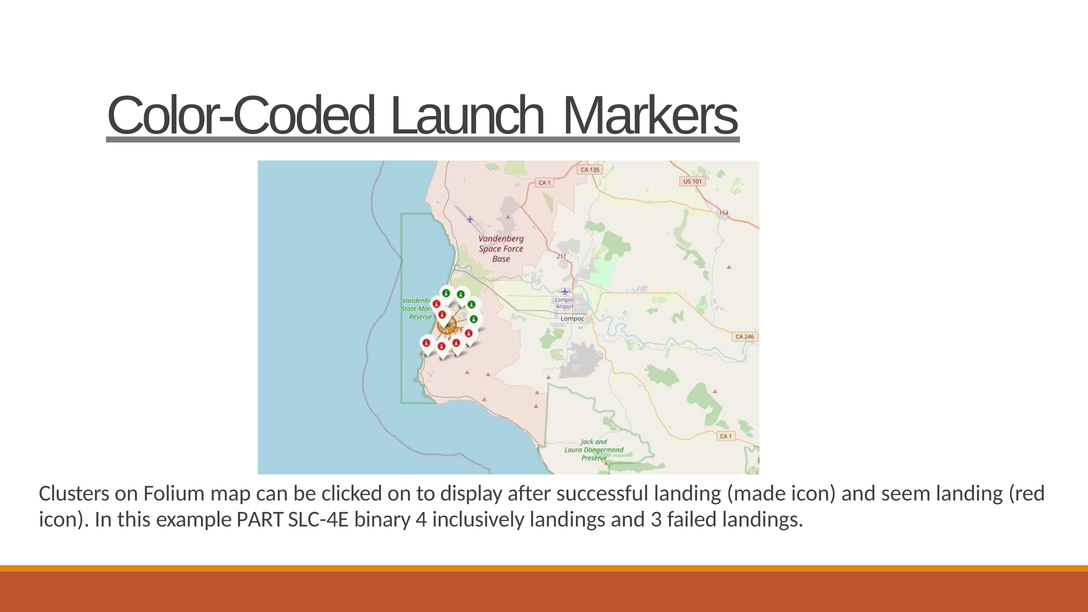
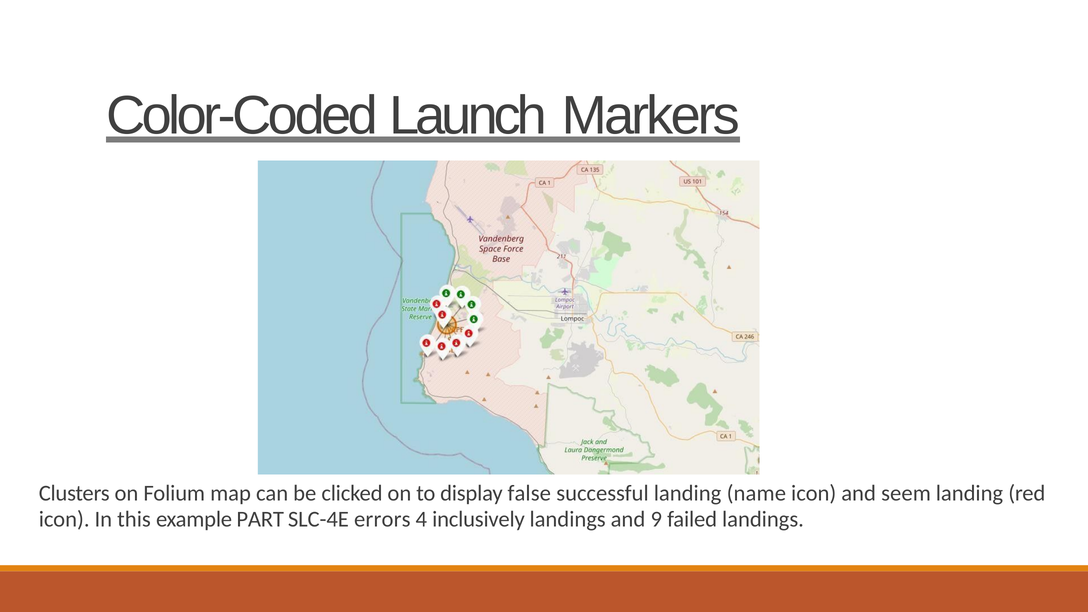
after: after -> false (529, 493)
made: made -> name (756, 493)
binary: binary -> errors (382, 519)
3: 3 -> 9 (656, 519)
